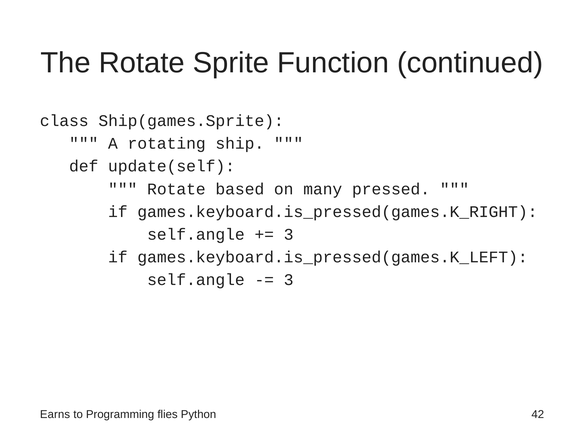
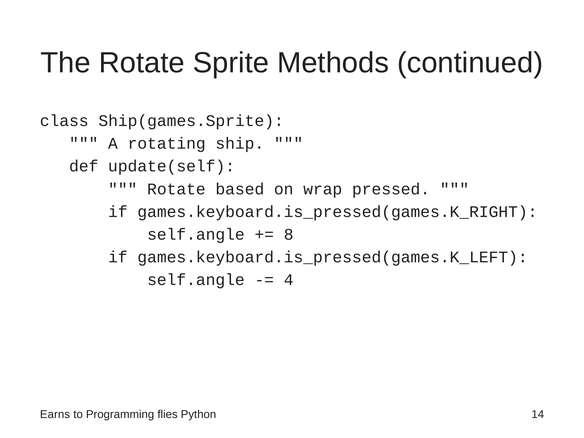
Function: Function -> Methods (333, 63)
many: many -> wrap (323, 189)
3: 3 -> 8 (289, 234)
3: 3 -> 4 (289, 280)
42: 42 -> 14 (538, 414)
